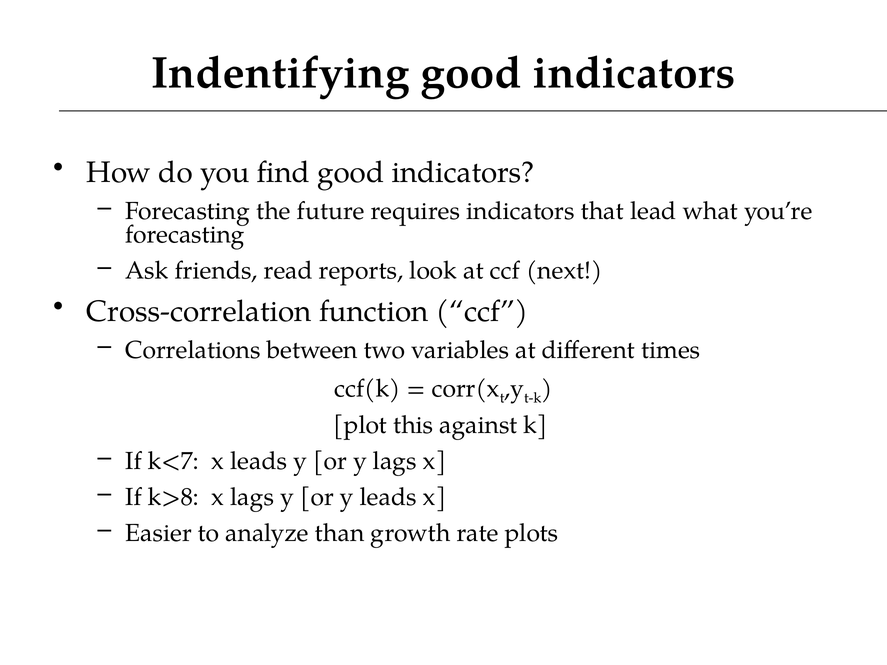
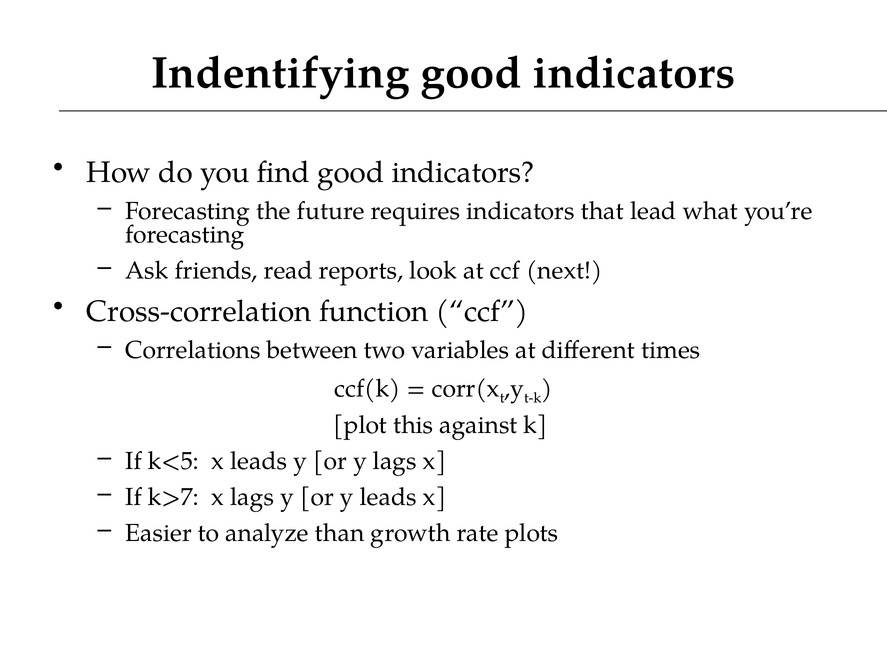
k<7: k<7 -> k<5 (173, 461)
k>8: k>8 -> k>7 (173, 497)
